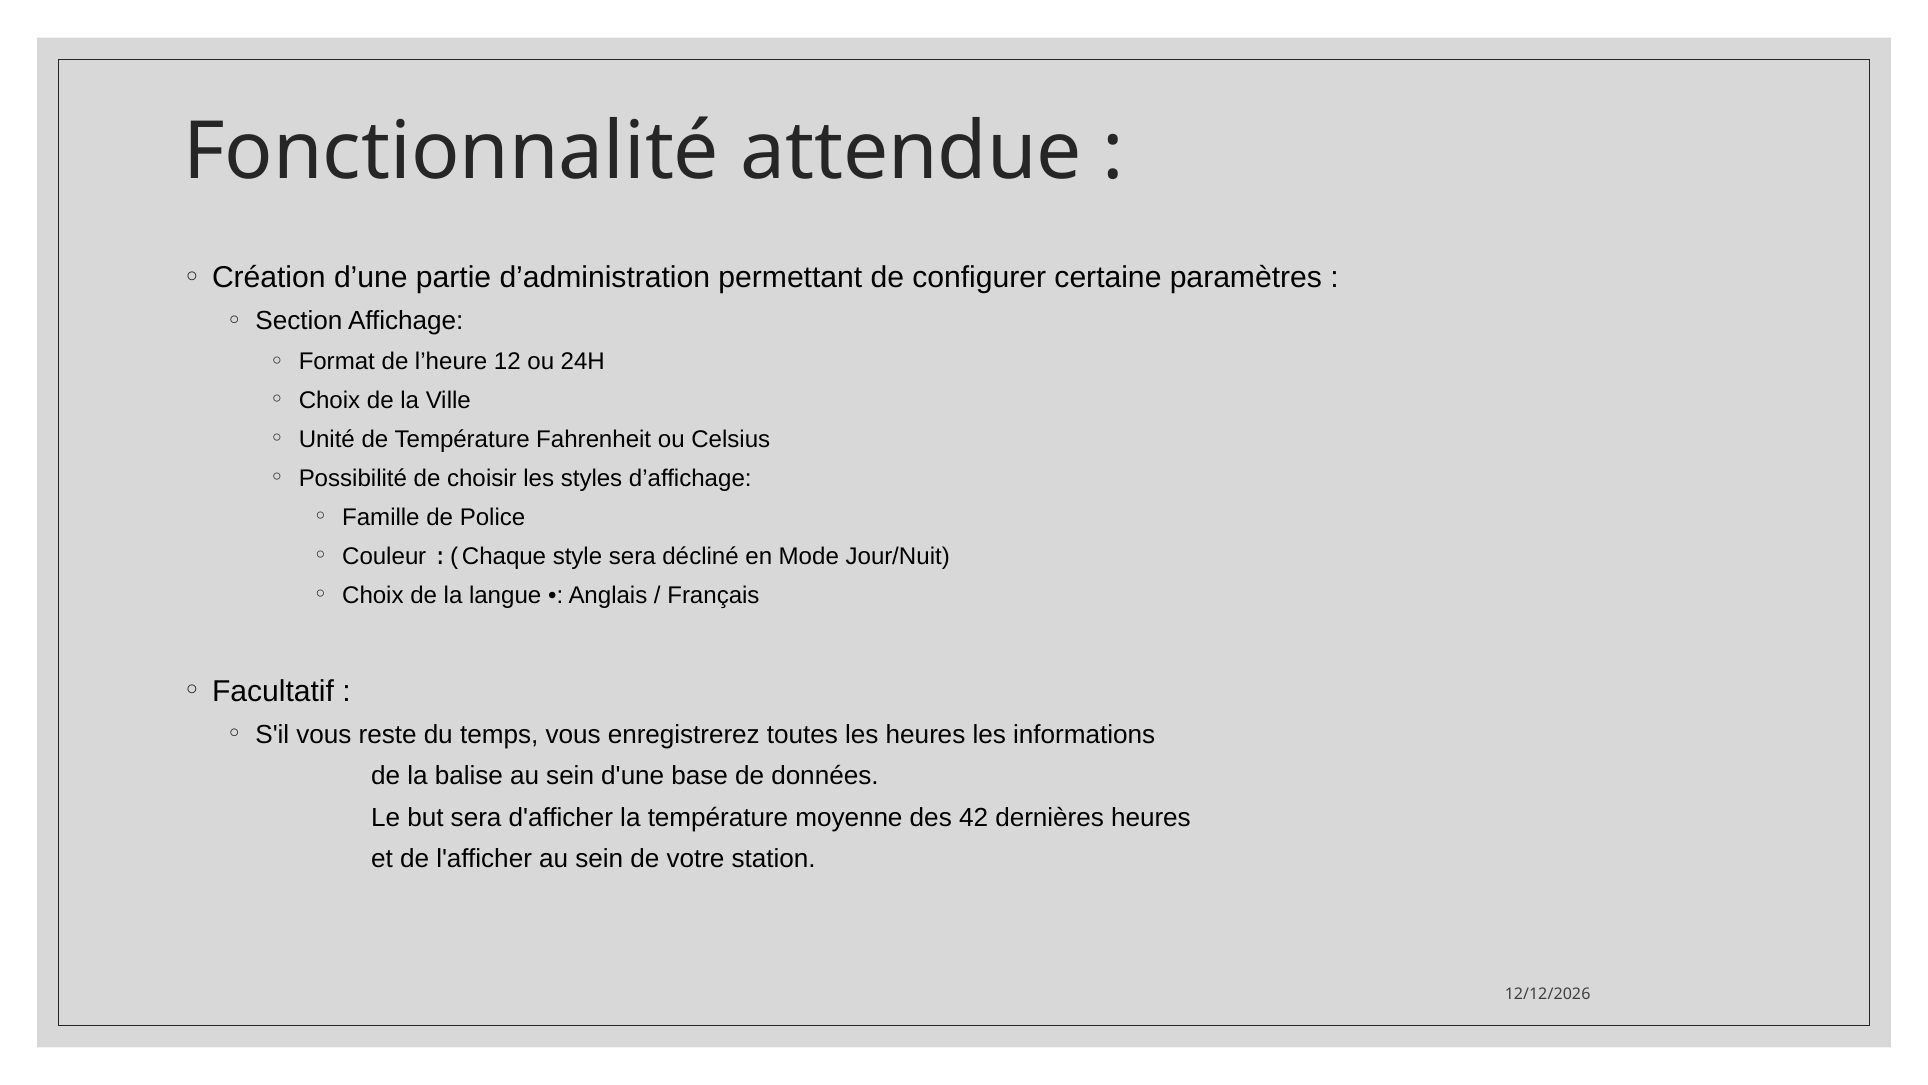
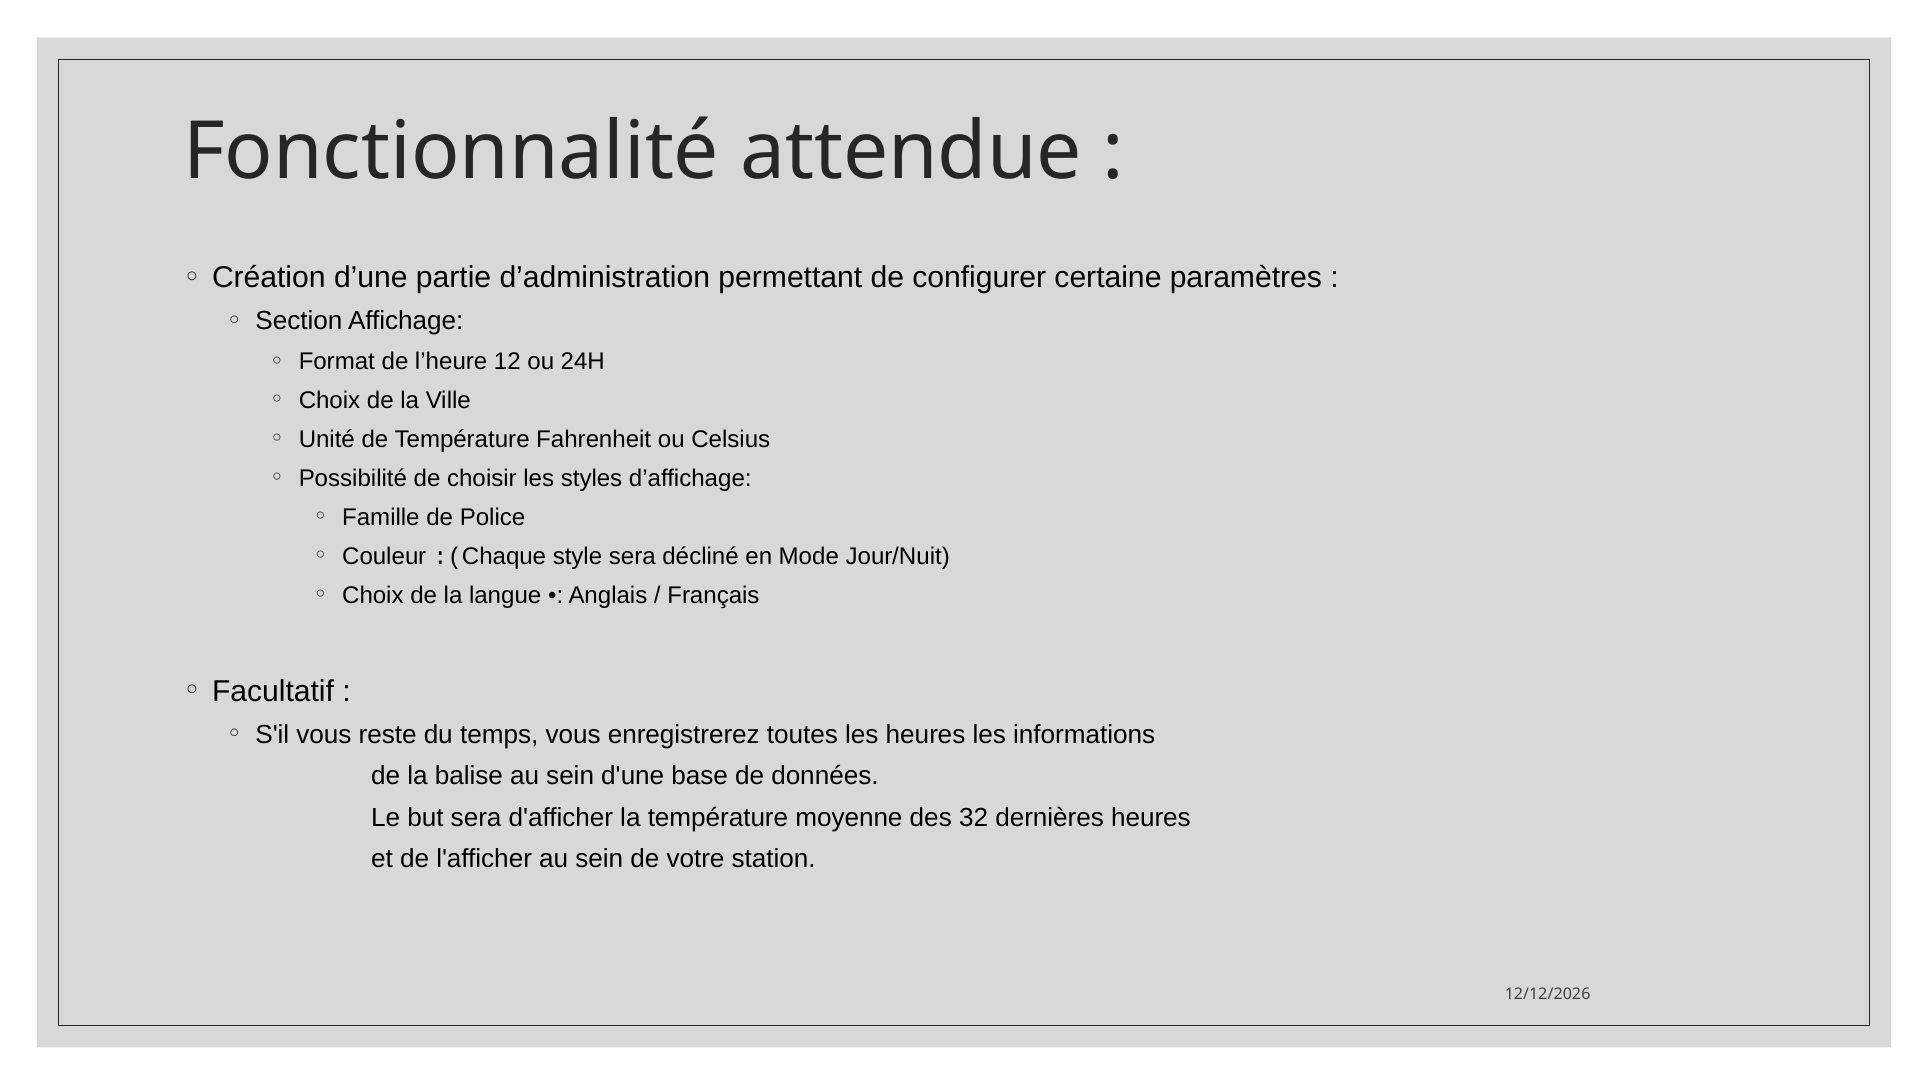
42: 42 -> 32 (974, 817)
